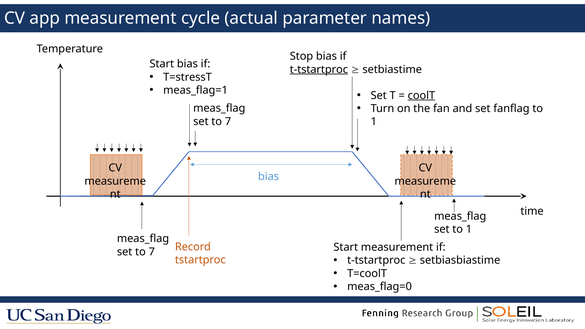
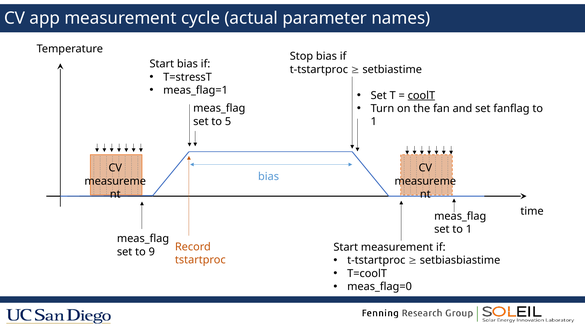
t-tstartproc underline: present -> none (319, 69)
7: 7 -> 5 (228, 121)
7: 7 -> 9 (152, 252)
